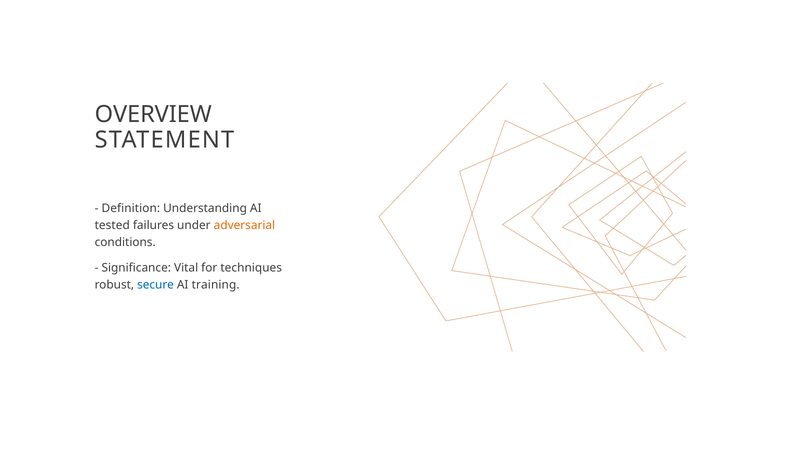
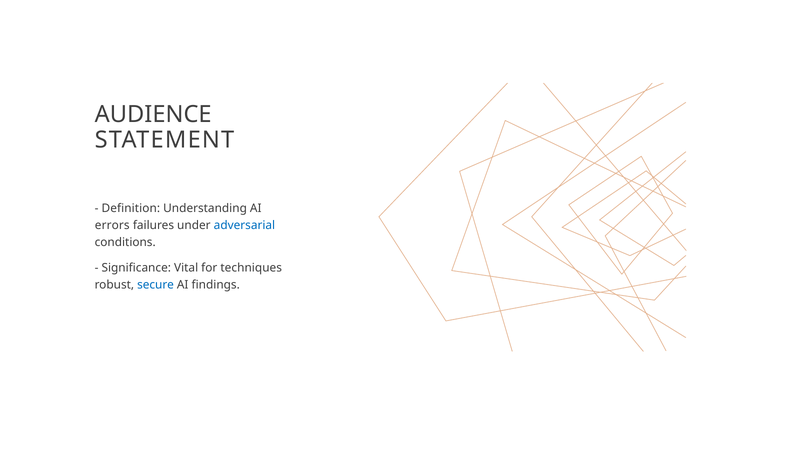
OVERVIEW: OVERVIEW -> AUDIENCE (153, 114)
tested: tested -> errors (112, 225)
adversarial colour: orange -> blue (244, 225)
training: training -> findings (216, 285)
